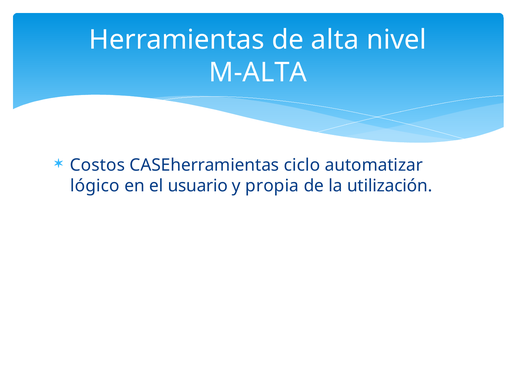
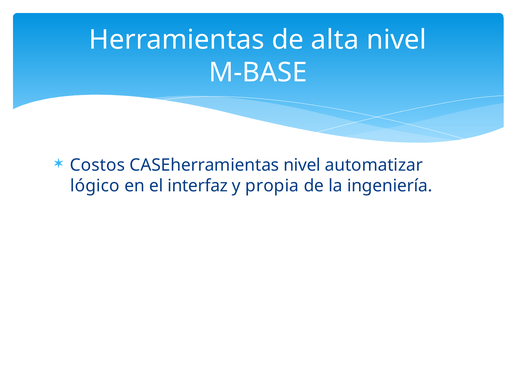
M-ALTA: M-ALTA -> M-BASE (258, 73)
CASEherramientas ciclo: ciclo -> nivel (302, 165)
usuario: usuario -> interfaz (198, 186)
utilización: utilización -> ingeniería (390, 186)
